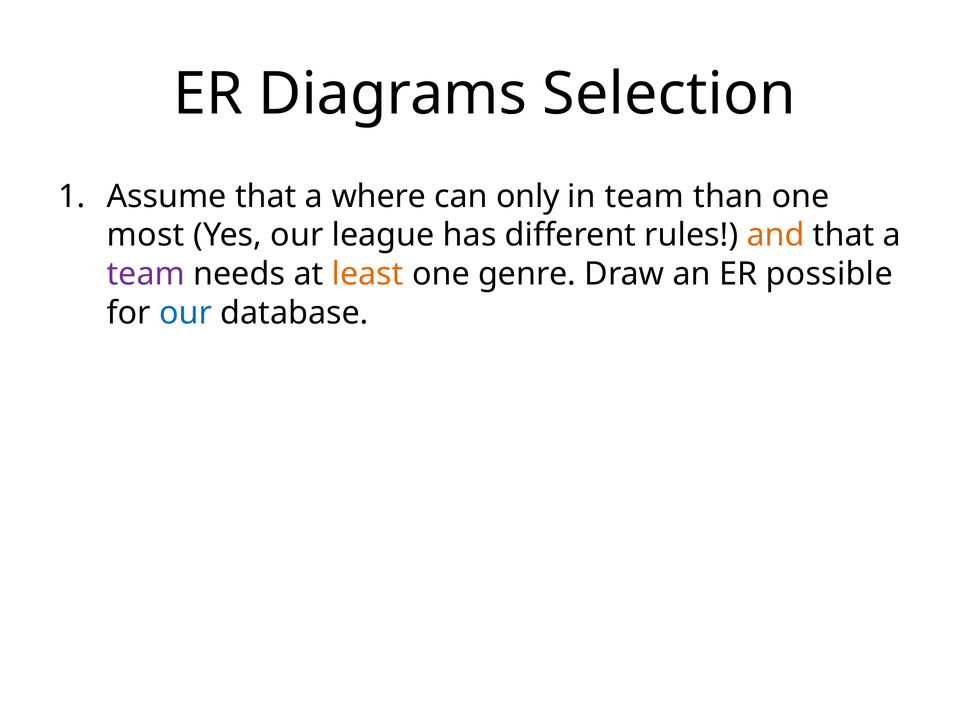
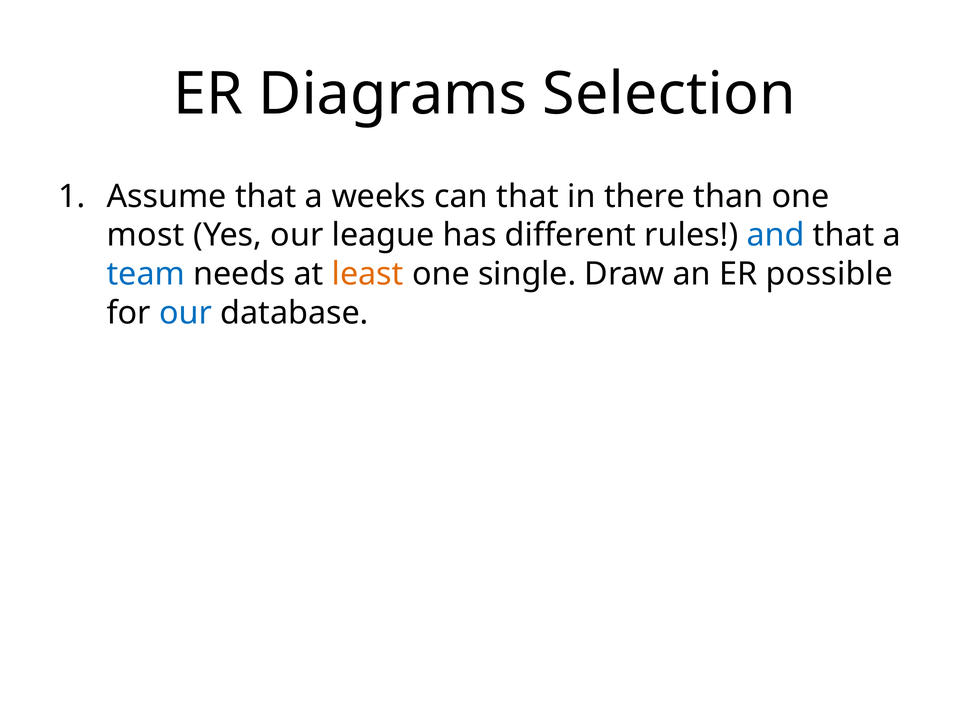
where: where -> weeks (379, 196)
can only: only -> that (528, 196)
in team: team -> there (645, 196)
and colour: orange -> blue (776, 235)
team colour: purple -> blue (146, 274)
genre: genre -> single (527, 274)
